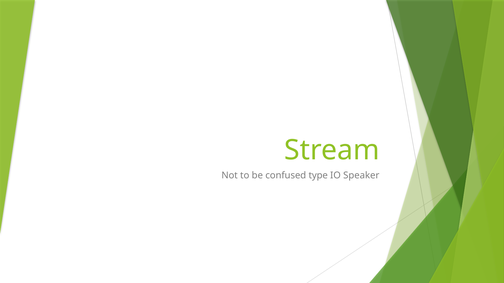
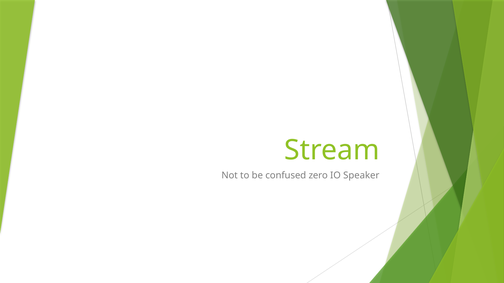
type: type -> zero (318, 176)
